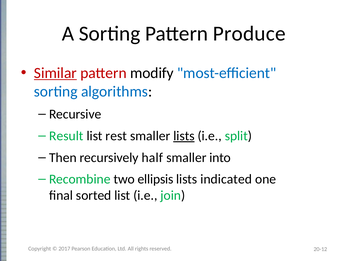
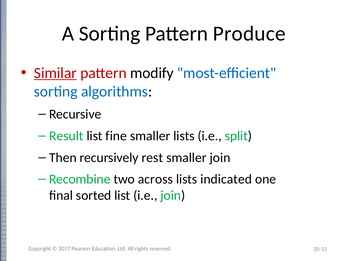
rest: rest -> fine (116, 136)
lists underline: present -> none (184, 136)
half: half -> rest (152, 158)
smaller into: into -> join (220, 158)
ellipsis: ellipsis -> across (155, 179)
